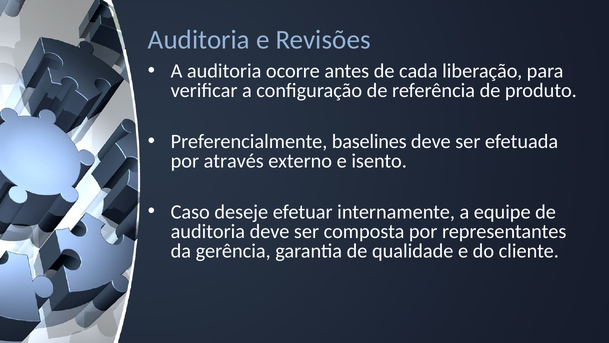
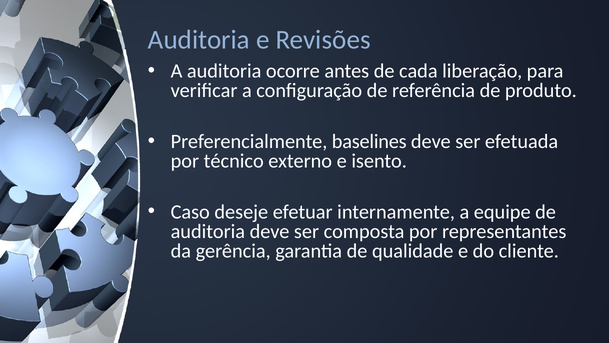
através: através -> técnico (234, 161)
